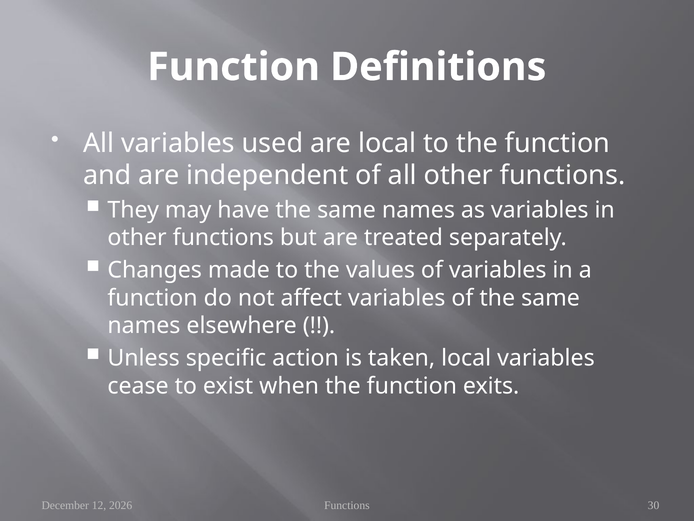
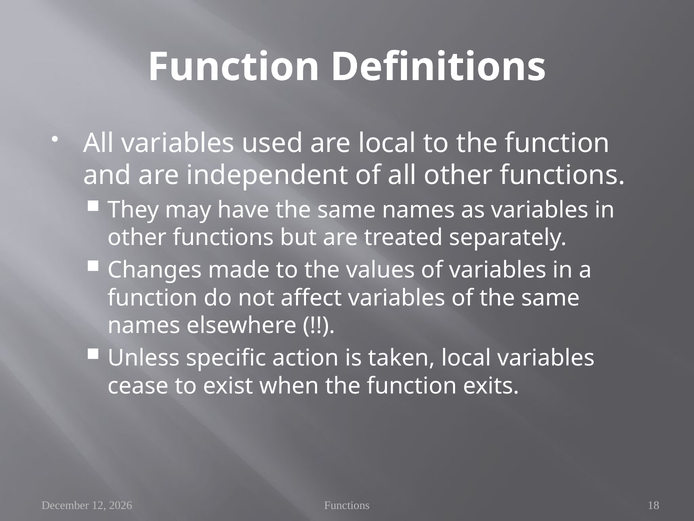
30: 30 -> 18 (654, 505)
